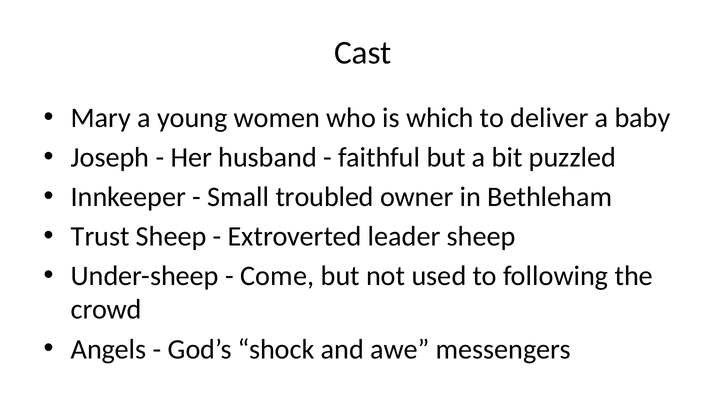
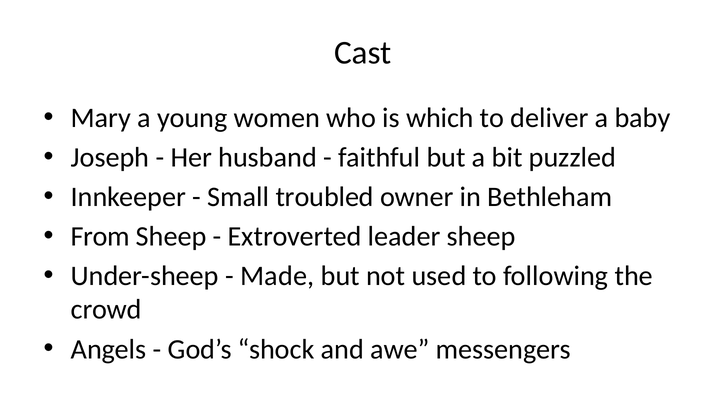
Trust: Trust -> From (100, 237)
Come: Come -> Made (277, 276)
